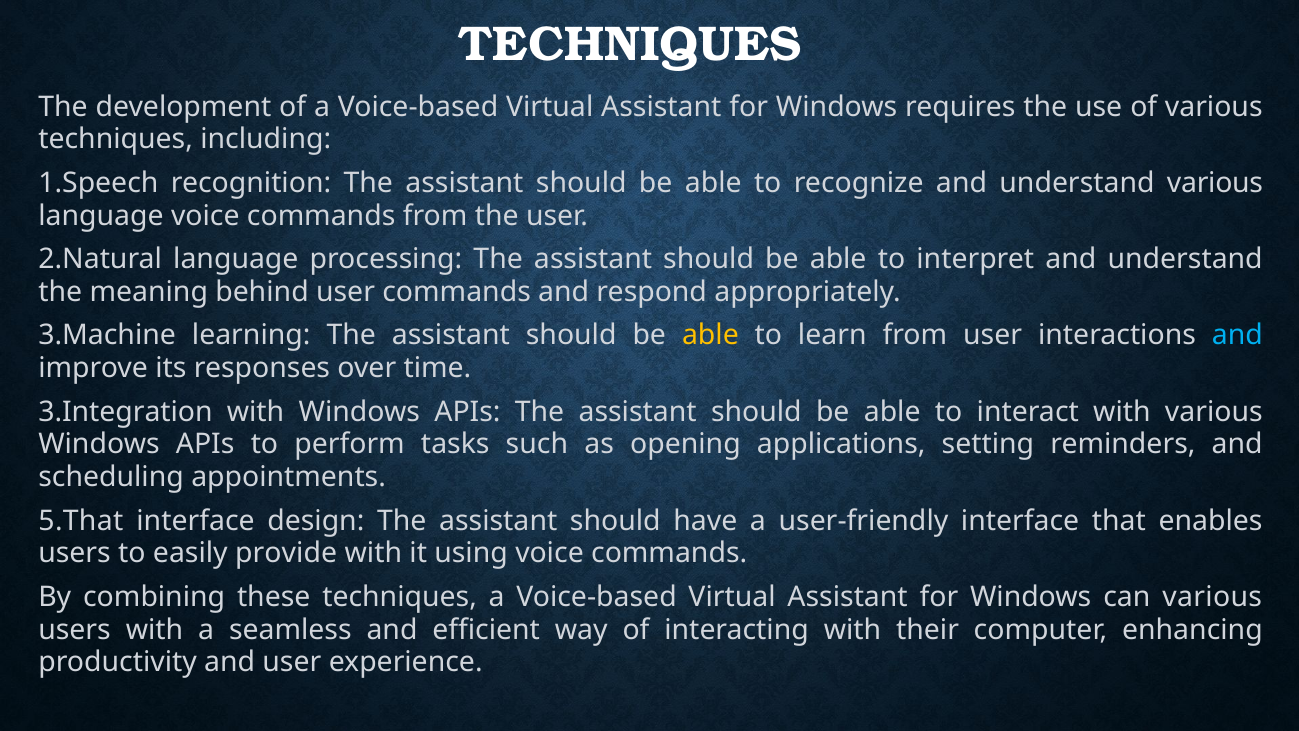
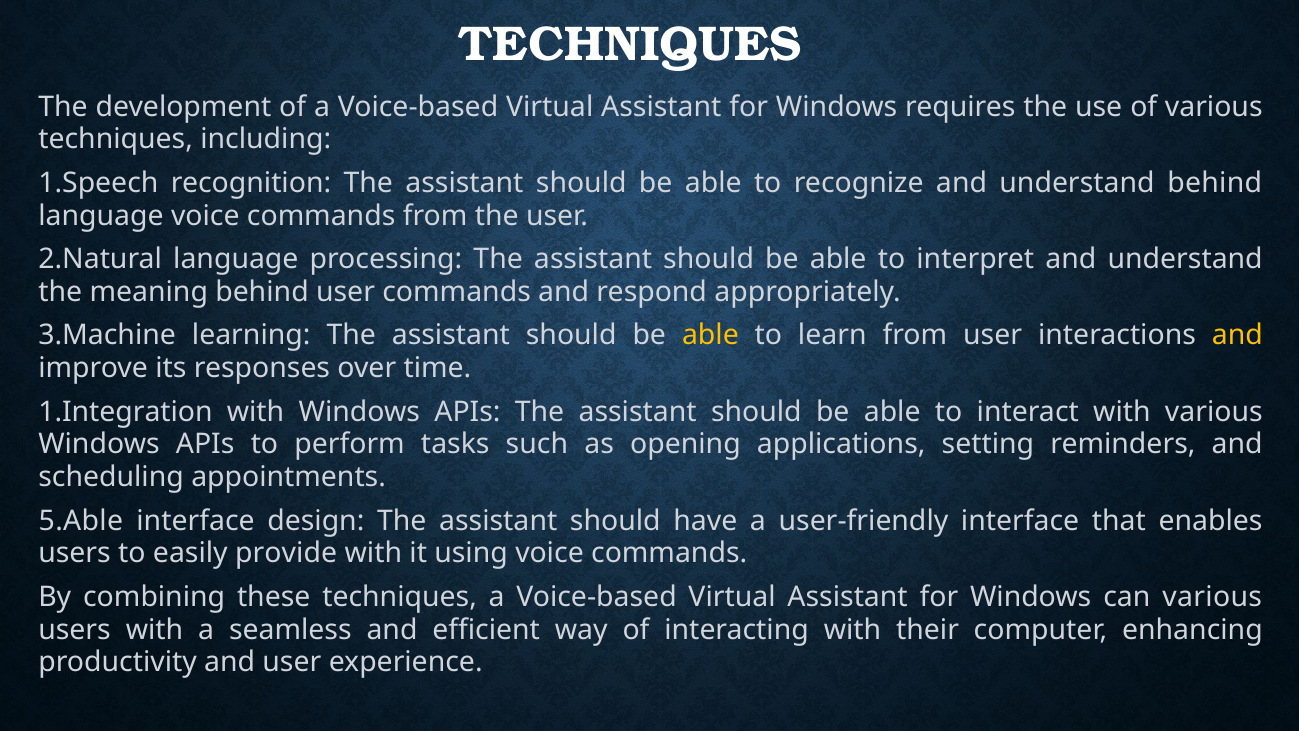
understand various: various -> behind (1215, 183)
and colour: light blue -> yellow (1237, 335)
3.Integration: 3.Integration -> 1.Integration (125, 412)
5.That: 5.That -> 5.Able (81, 521)
